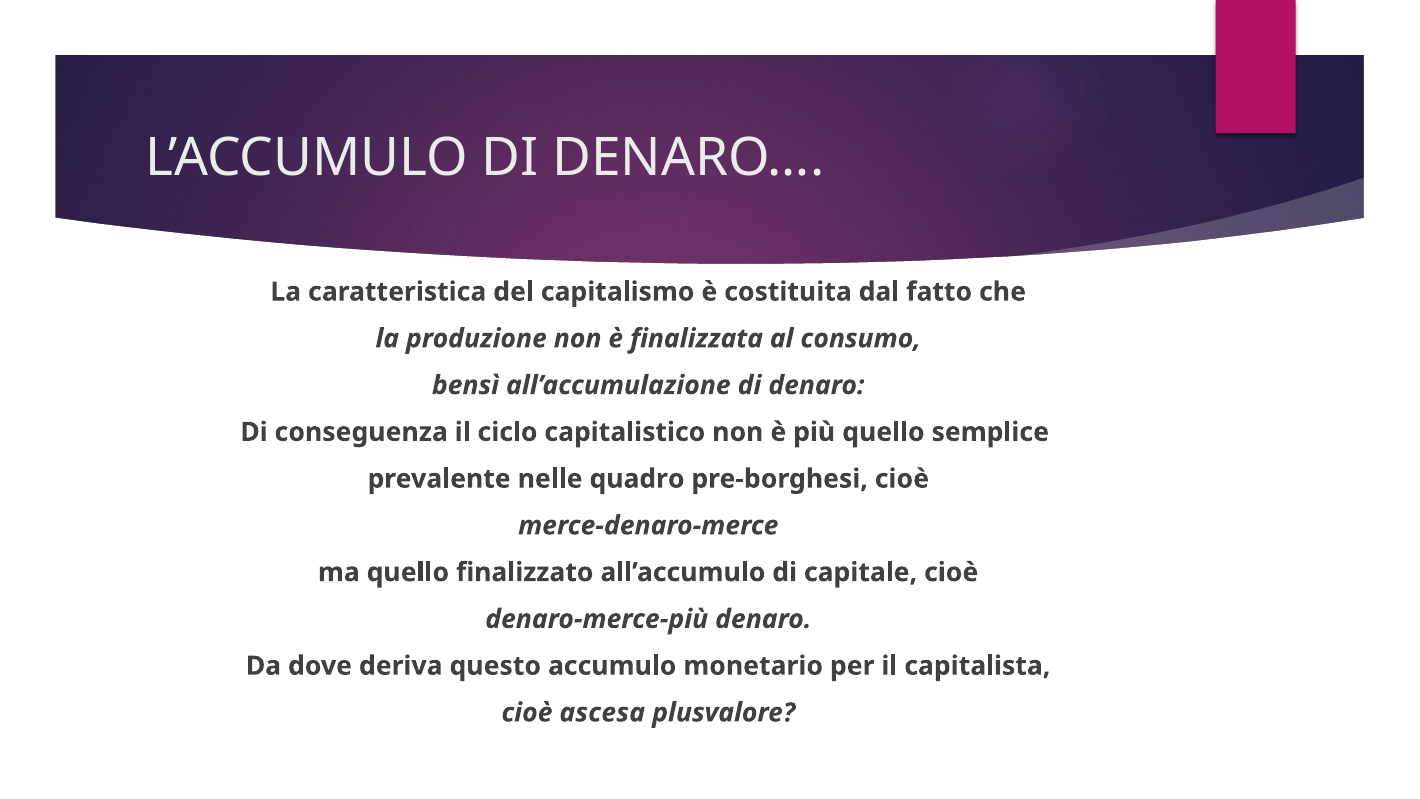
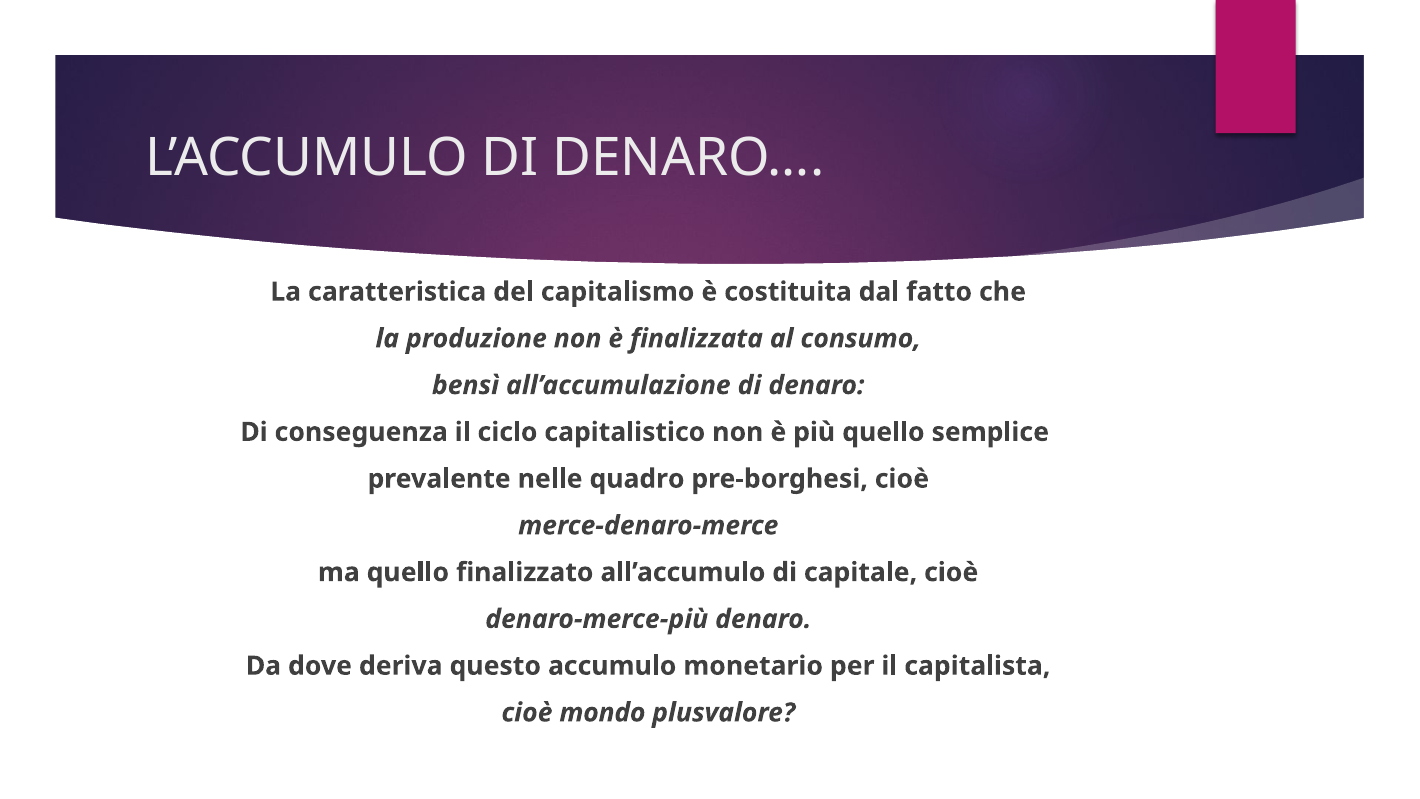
ascesa: ascesa -> mondo (602, 712)
